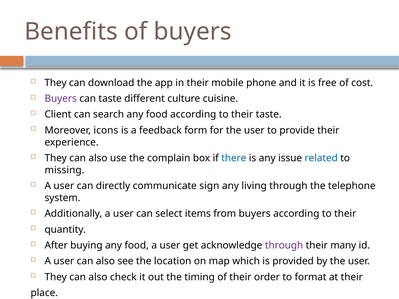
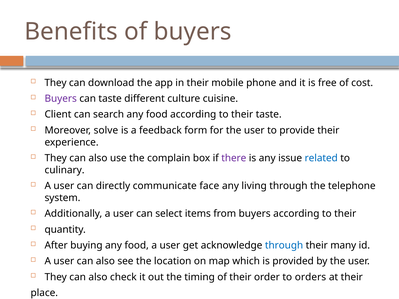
icons: icons -> solve (106, 130)
there colour: blue -> purple (234, 158)
missing: missing -> culinary (65, 170)
sign: sign -> face (209, 186)
through colour: purple -> blue (284, 246)
format: format -> orders (310, 277)
